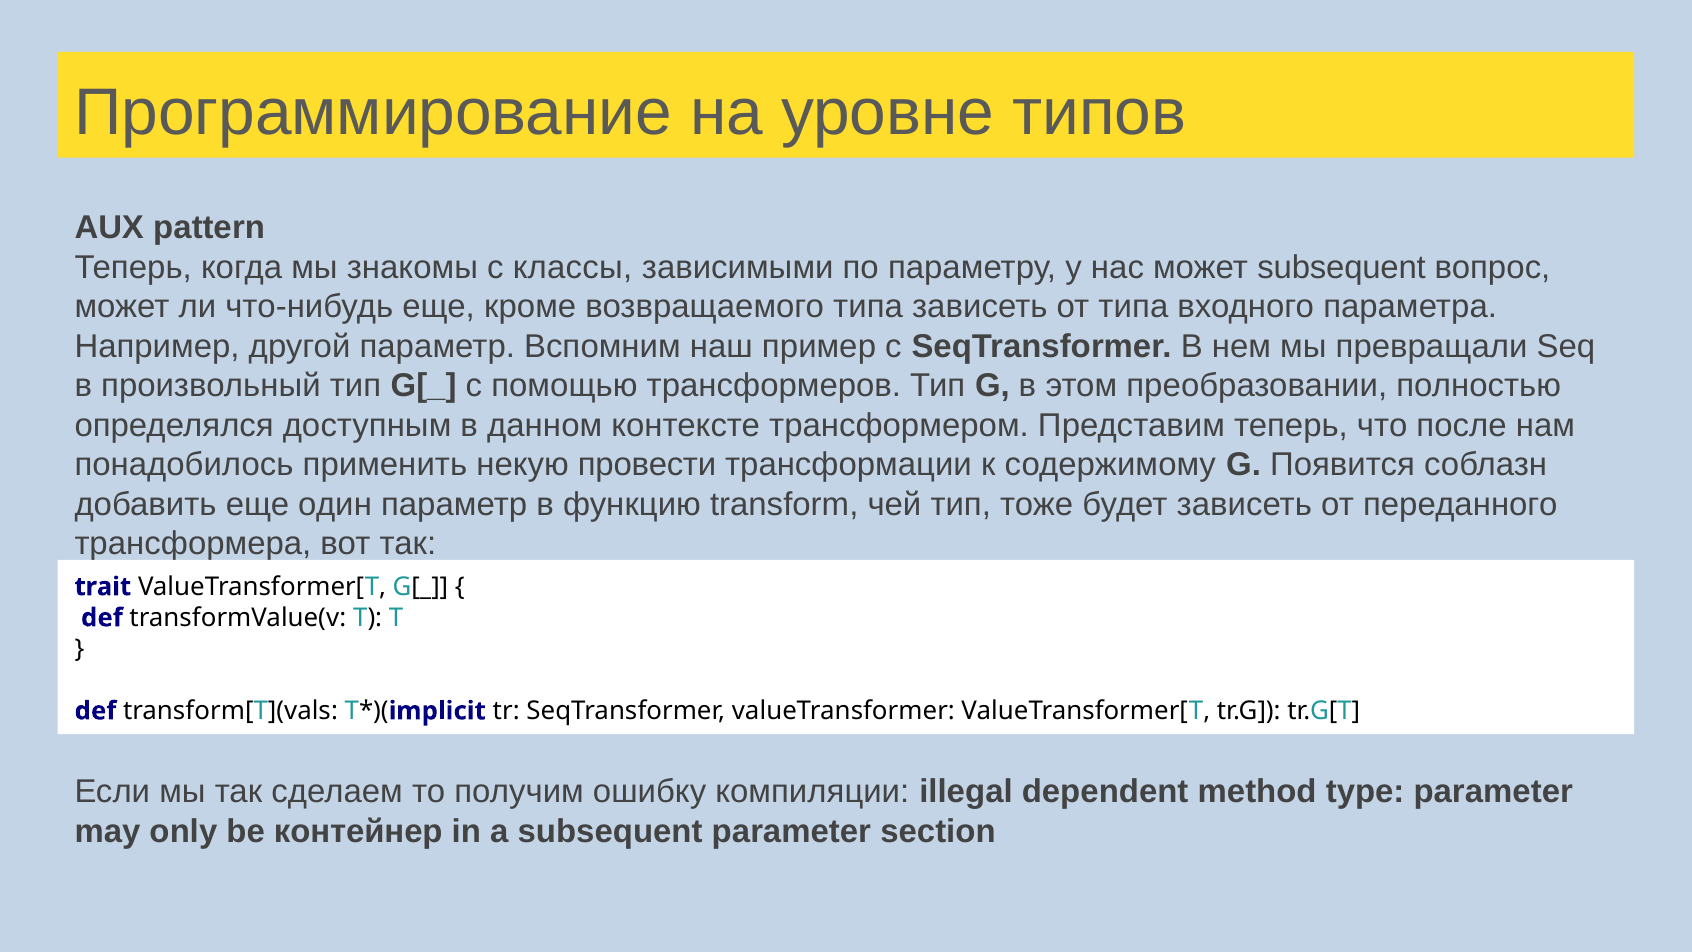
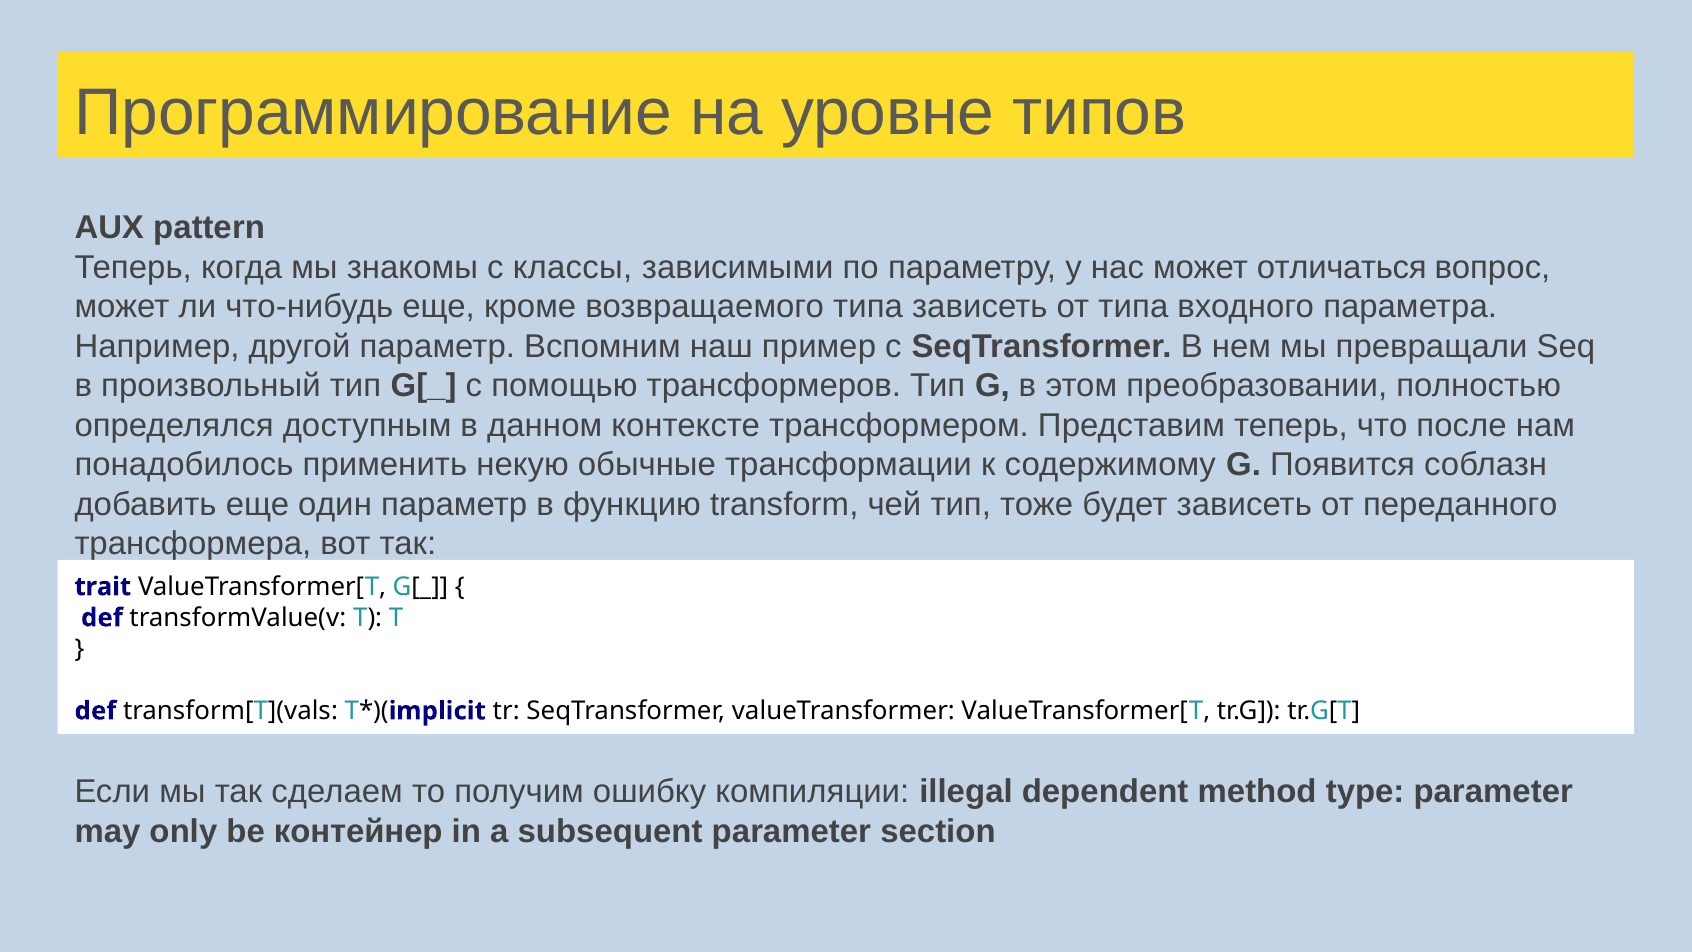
может subsequent: subsequent -> отличаться (1342, 267)
провести: провести -> обычные (647, 465)
